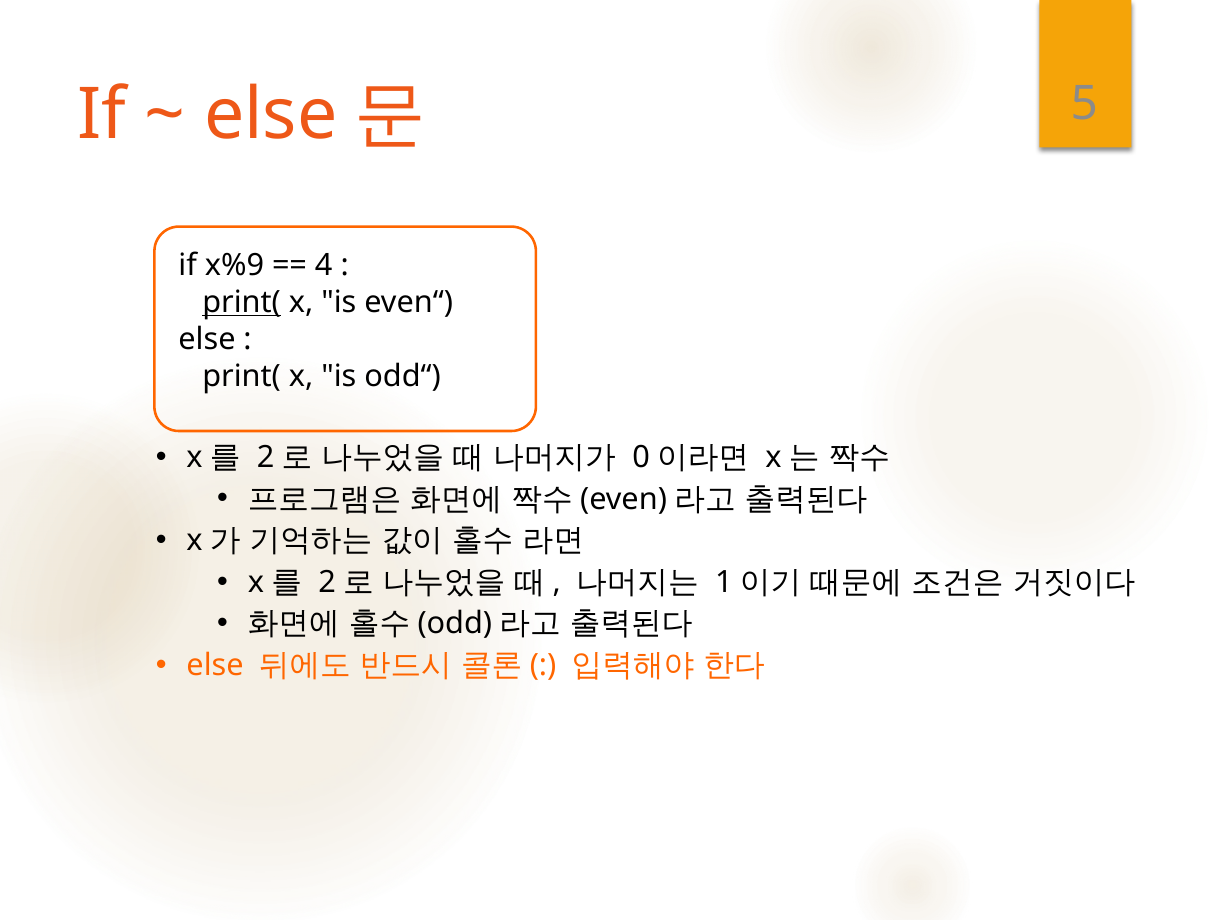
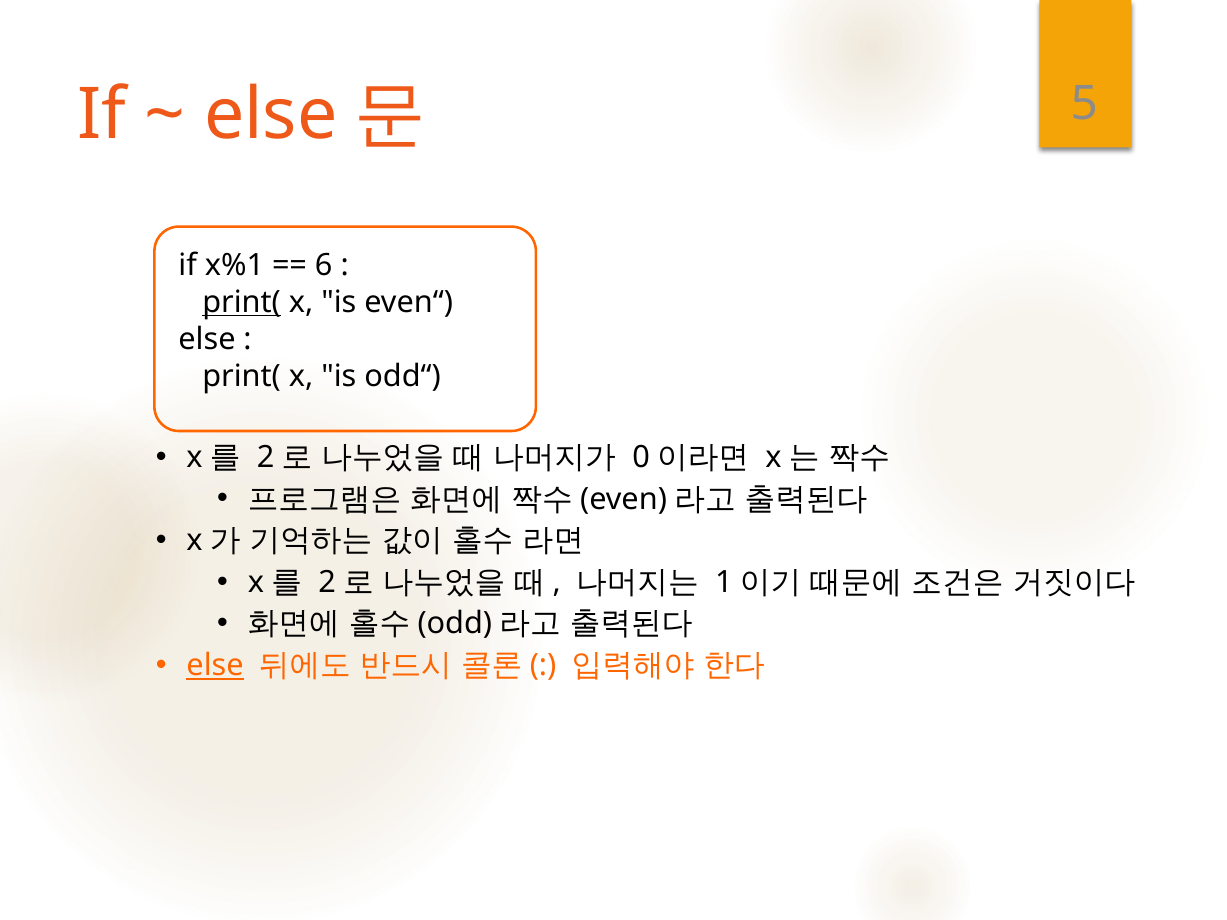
x%9: x%9 -> x%1 (234, 266)
4: 4 -> 6 (324, 266)
else underline: none -> present (215, 666)
